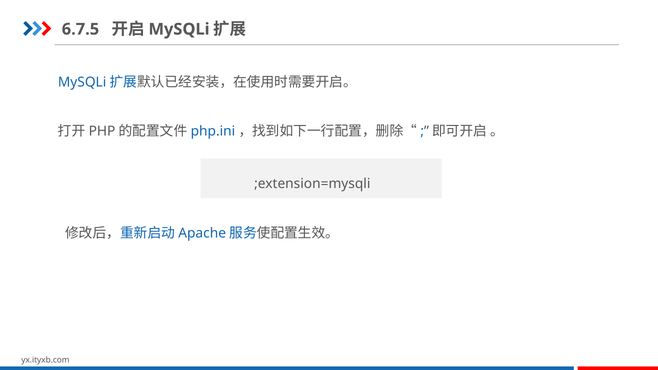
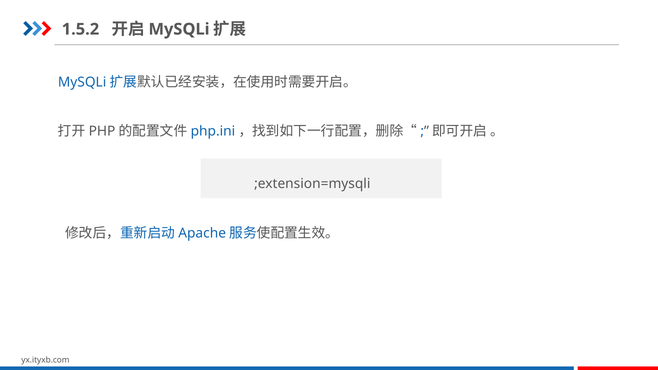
6.7.5: 6.7.5 -> 1.5.2 (80, 29)
